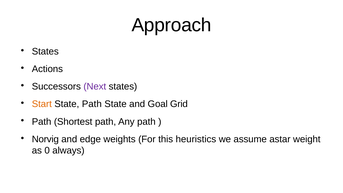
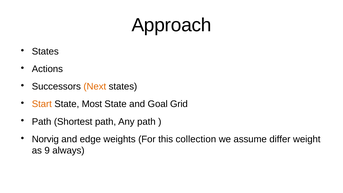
Next colour: purple -> orange (95, 87)
State Path: Path -> Most (92, 104)
heuristics: heuristics -> collection (196, 139)
astar: astar -> differ (280, 139)
0: 0 -> 9 (47, 151)
